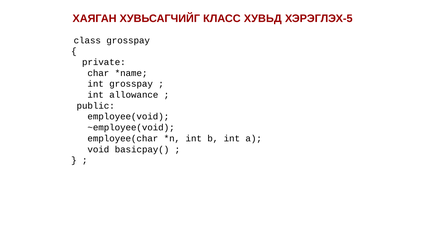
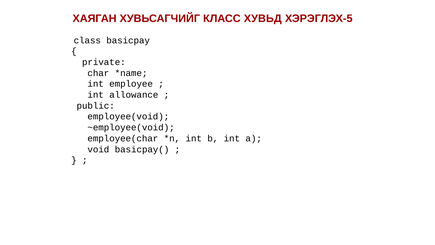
сlass grosspay: grosspay -> basicpay (128, 40)
int grosspay: grosspay -> employee (131, 84)
